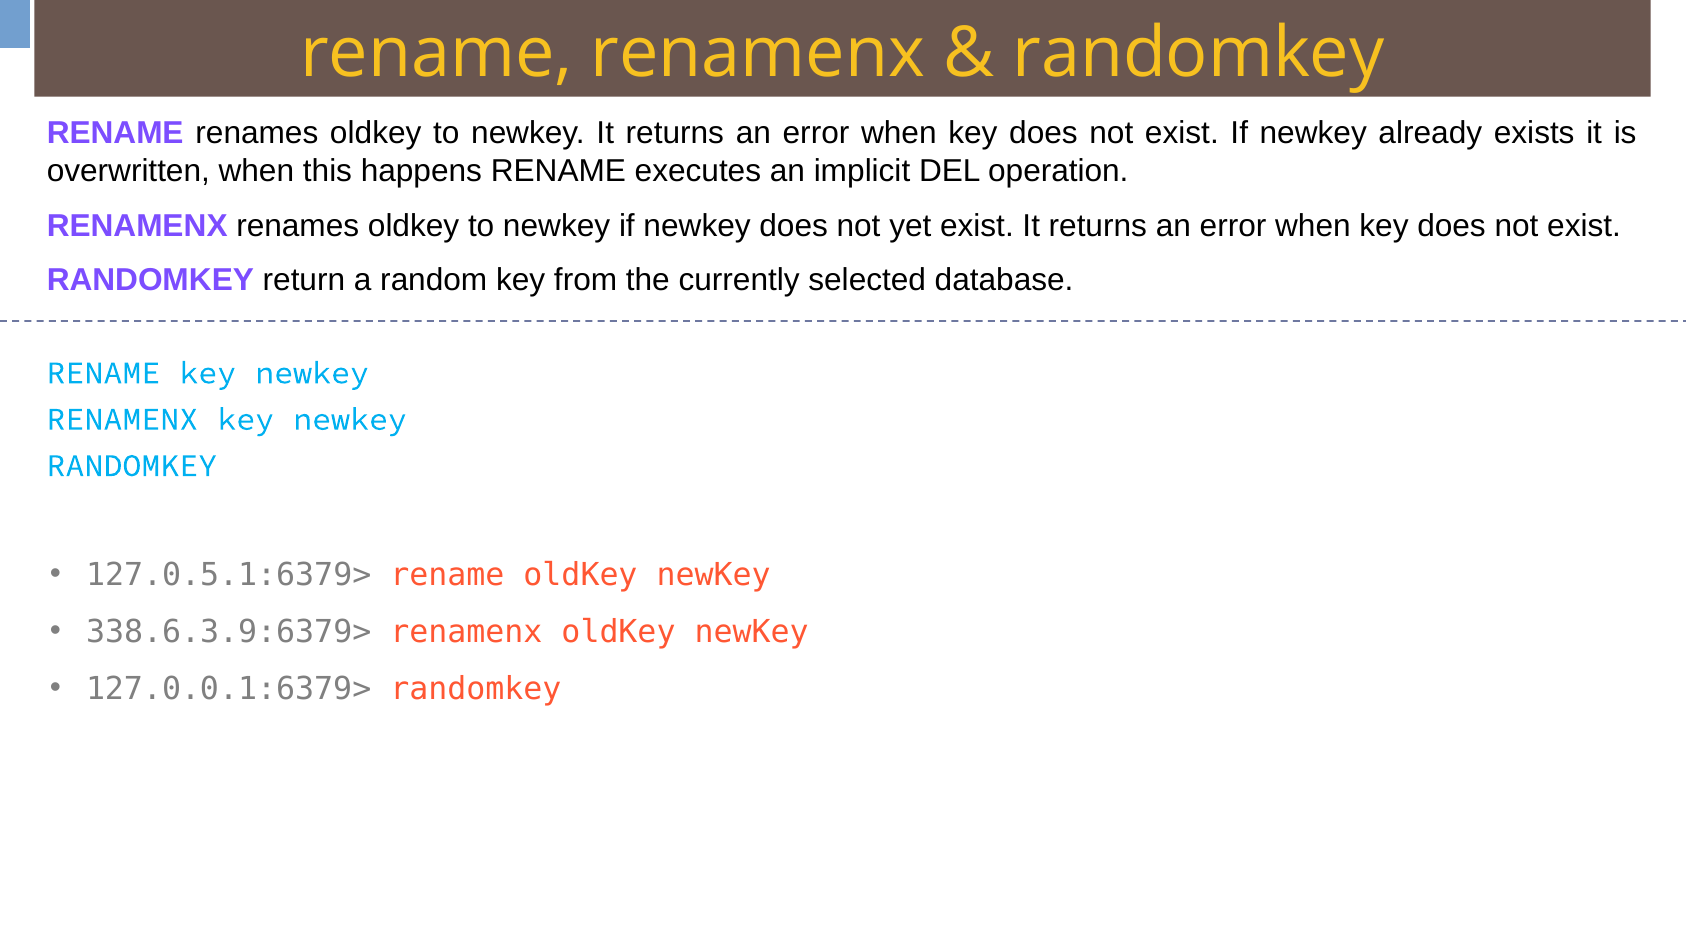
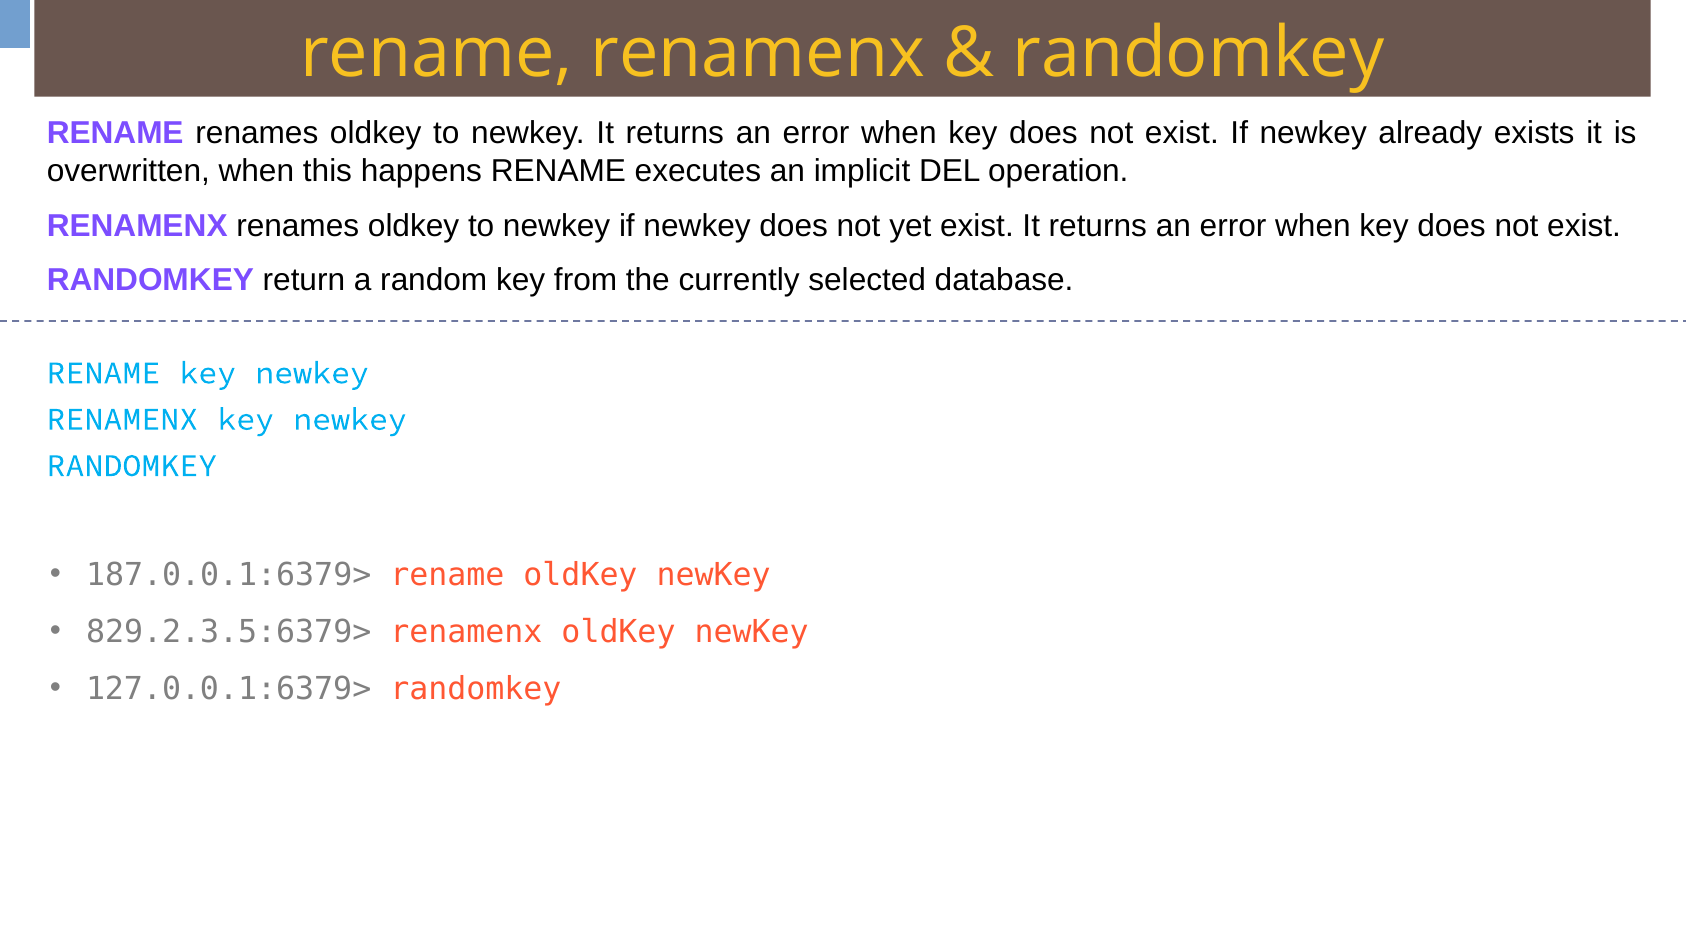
127.0.5.1:6379>: 127.0.5.1:6379> -> 187.0.0.1:6379> (229, 575)
338.6.3.9:6379>: 338.6.3.9:6379> -> 829.2.3.5:6379> (229, 632)
